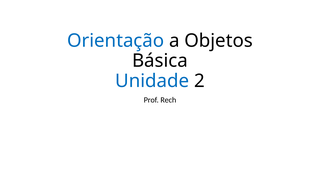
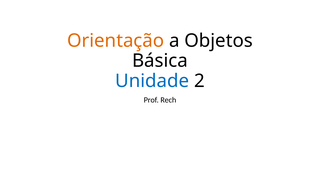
Orientação colour: blue -> orange (116, 41)
